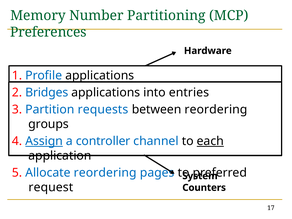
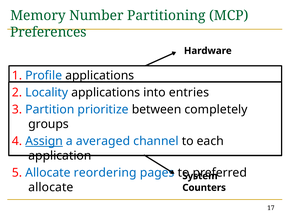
Bridges: Bridges -> Locality (47, 92)
requests: requests -> prioritize (103, 109)
between reordering: reordering -> completely (216, 109)
controller: controller -> averaged (103, 141)
each underline: present -> none (210, 141)
request: request -> allocate (51, 187)
